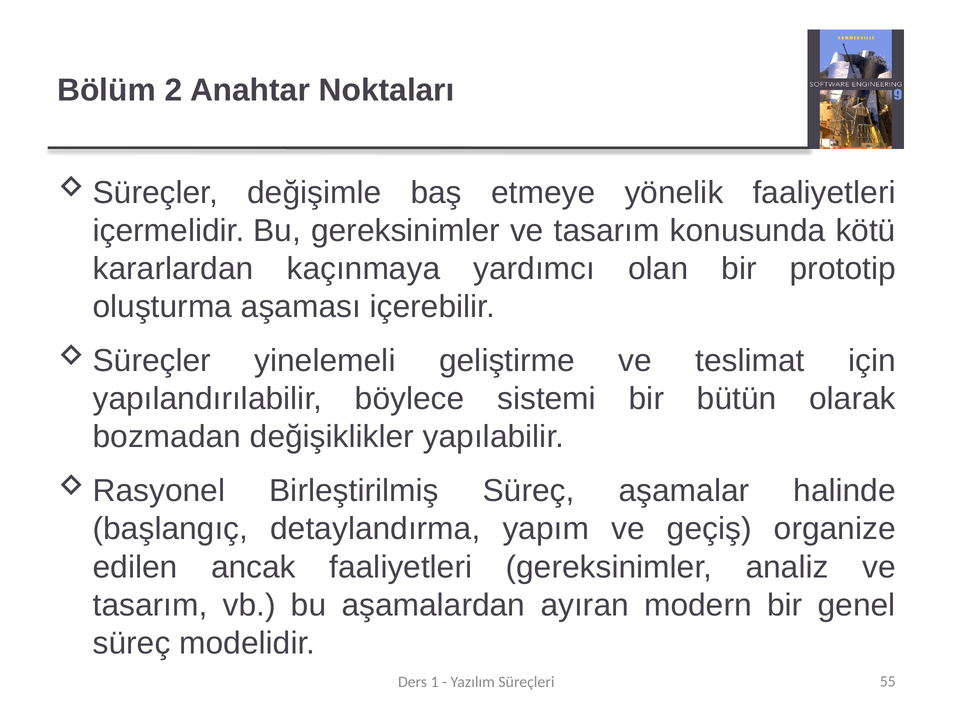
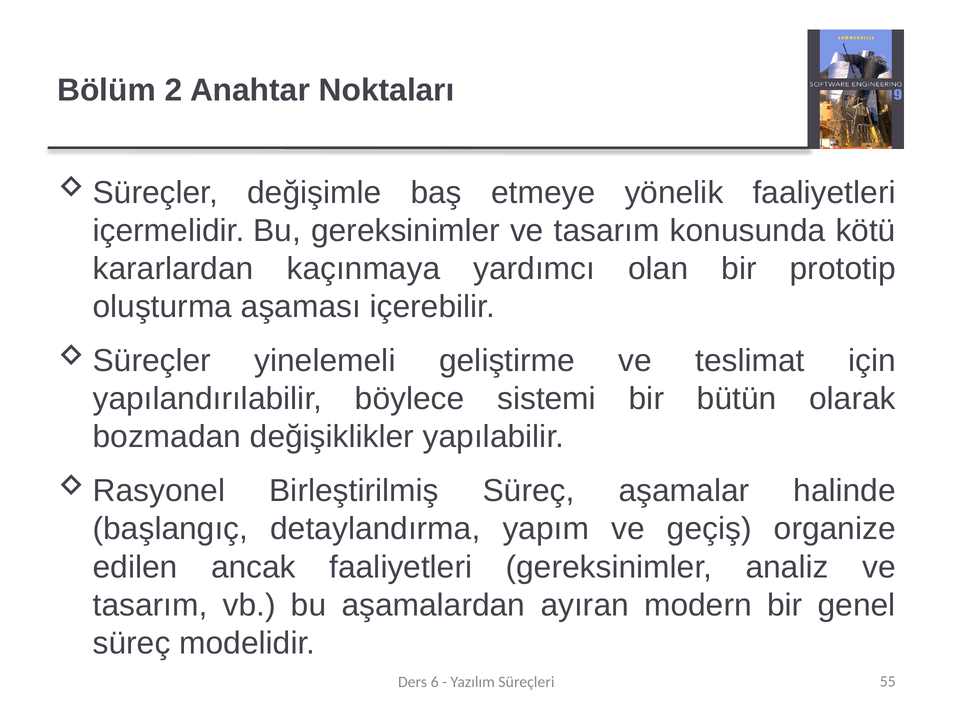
1: 1 -> 6 (435, 683)
